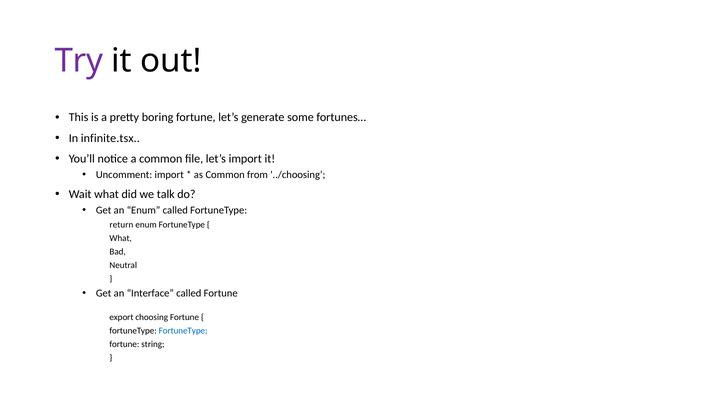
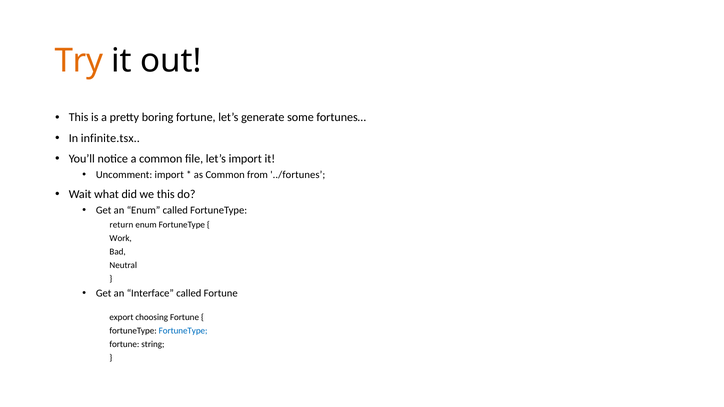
Try colour: purple -> orange (79, 61)
../choosing: ../choosing -> ../fortunes (298, 175)
we talk: talk -> this (166, 194)
What: What -> Work (121, 238)
